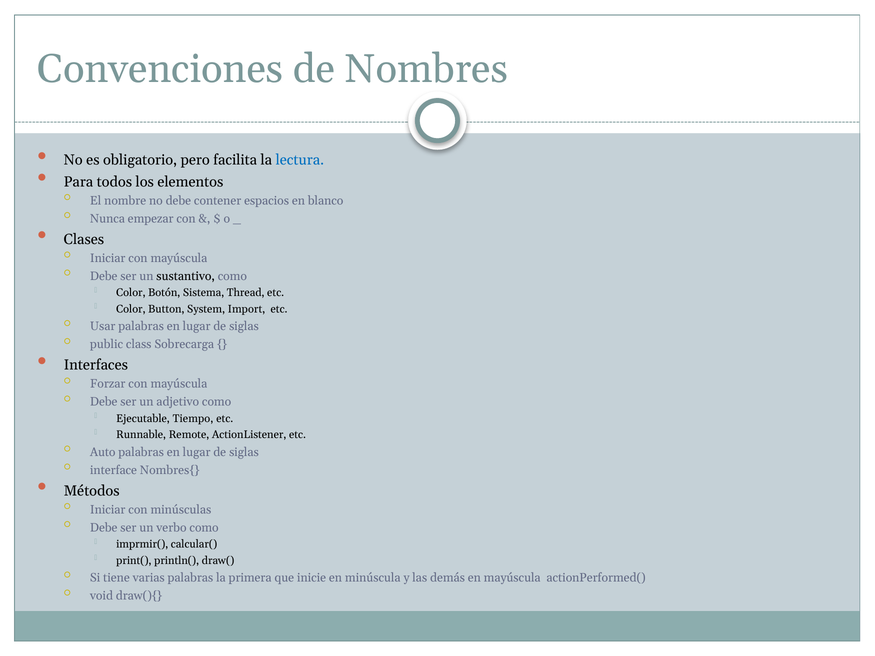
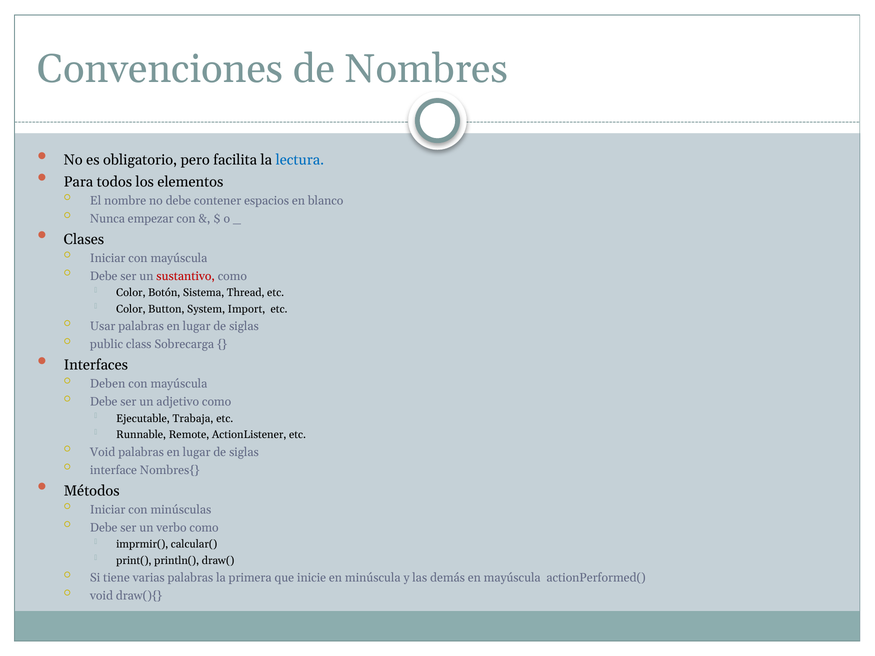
sustantivo colour: black -> red (186, 276)
Forzar: Forzar -> Deben (108, 384)
Tiempo: Tiempo -> Trabaja (193, 419)
Auto: Auto -> Void (103, 452)
